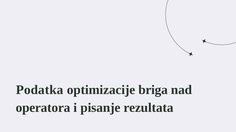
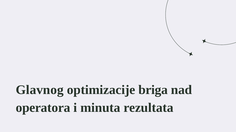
Podatka: Podatka -> Glavnog (40, 90)
pisanje: pisanje -> minuta (100, 108)
